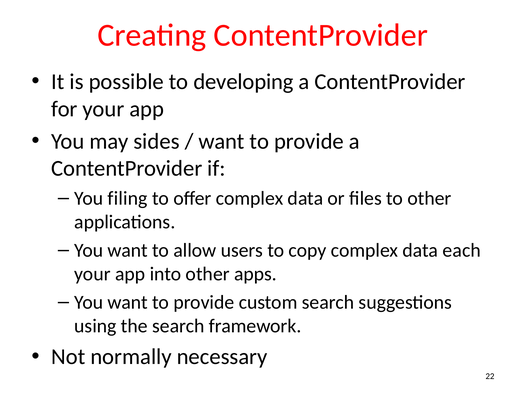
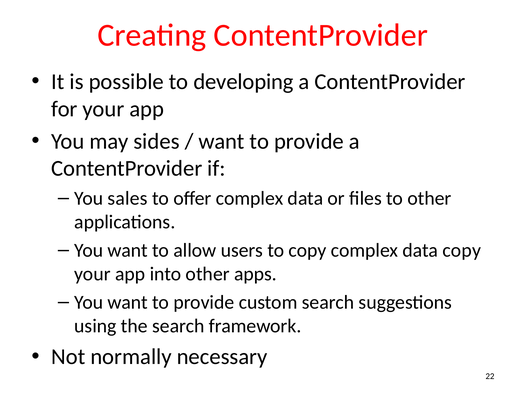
filing: filing -> sales (128, 199)
data each: each -> copy (462, 251)
